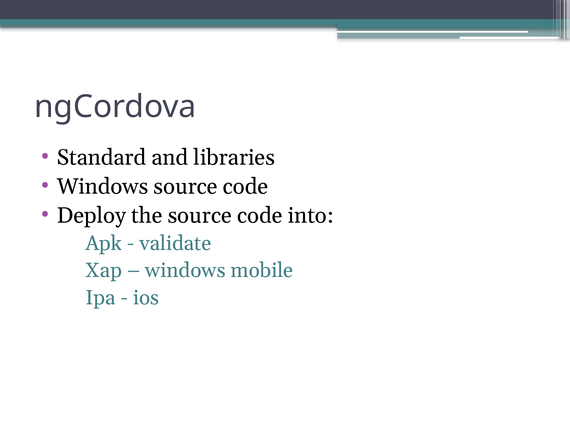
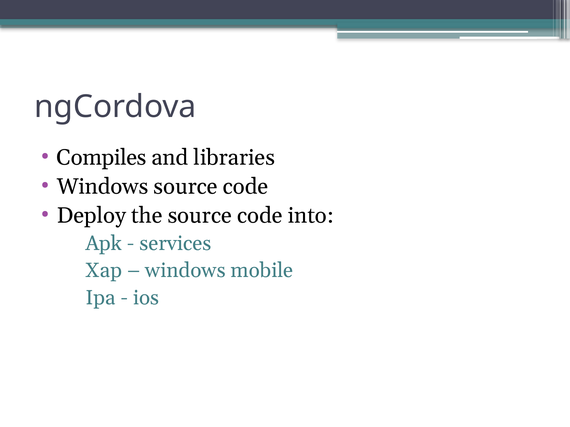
Standard: Standard -> Compiles (102, 158)
validate: validate -> services (175, 244)
